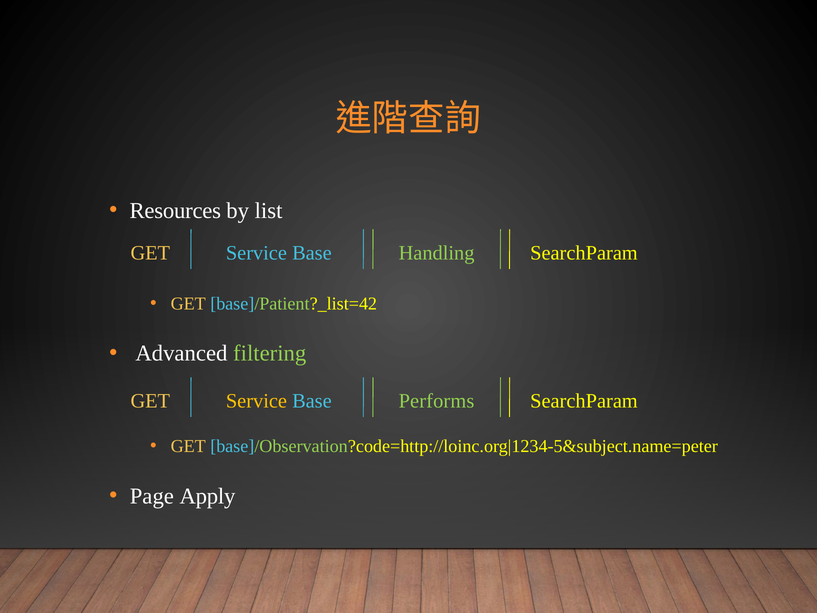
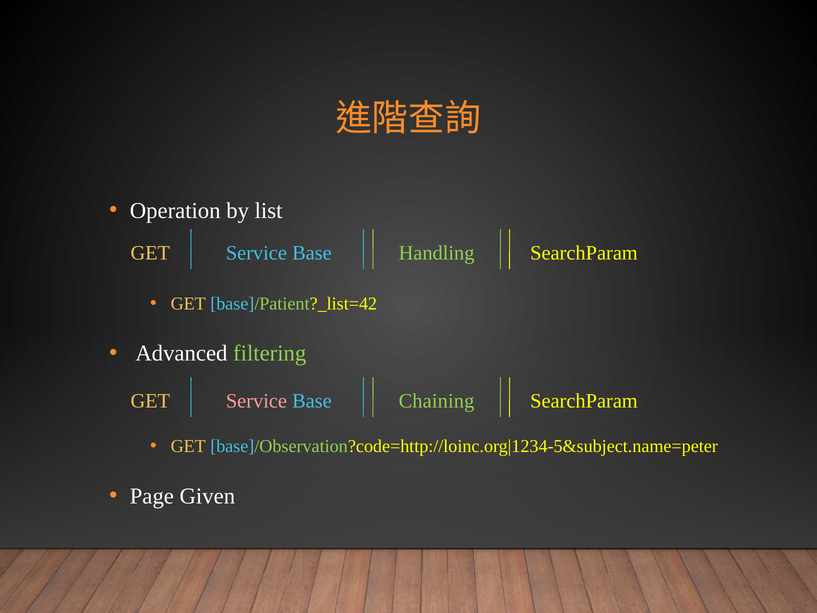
Resources: Resources -> Operation (175, 211)
Service colour: yellow -> pink (256, 401)
Performs: Performs -> Chaining (436, 401)
Apply: Apply -> Given (207, 496)
